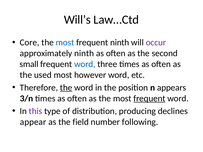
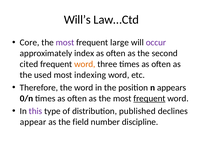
most colour: blue -> purple (65, 43)
frequent ninth: ninth -> large (120, 43)
approximately ninth: ninth -> index (84, 53)
small: small -> cited (29, 64)
word colour: blue -> orange (85, 64)
however: however -> indexing (90, 75)
the underline: present -> none (66, 88)
3/n: 3/n -> 0/n (26, 99)
producing: producing -> published (137, 111)
following: following -> discipline (140, 122)
